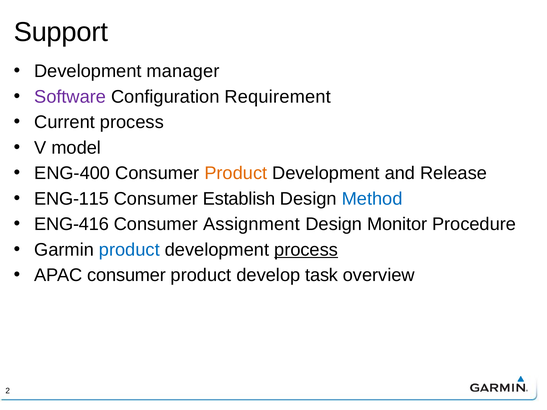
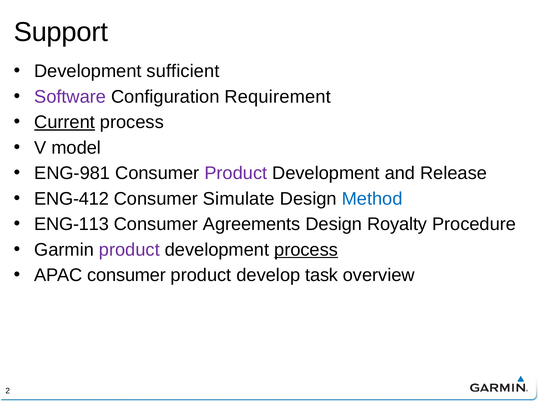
manager: manager -> sufficient (183, 71)
Current underline: none -> present (65, 122)
ENG-400: ENG-400 -> ENG-981 (72, 173)
Product colour: orange -> purple (236, 173)
ENG-115: ENG-115 -> ENG-412 (72, 199)
Establish: Establish -> Simulate (239, 199)
ENG-416: ENG-416 -> ENG-113 (72, 224)
Assignment: Assignment -> Agreements (252, 224)
Monitor: Monitor -> Royalty (397, 224)
product colour: blue -> purple (129, 250)
